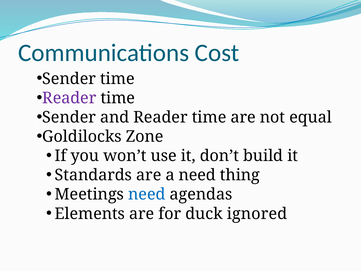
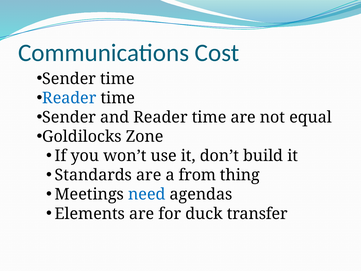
Reader colour: purple -> blue (69, 98)
a need: need -> from (197, 175)
ignored: ignored -> transfer (257, 214)
